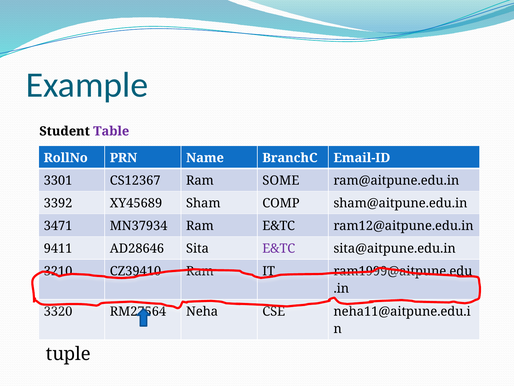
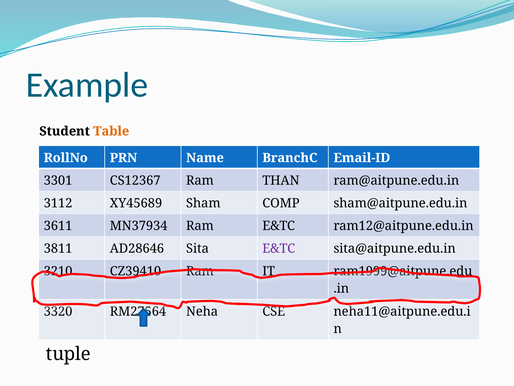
Table colour: purple -> orange (111, 131)
SOME: SOME -> THAN (281, 180)
3392: 3392 -> 3112 (58, 203)
3471: 3471 -> 3611 (58, 226)
9411: 9411 -> 3811 (58, 248)
